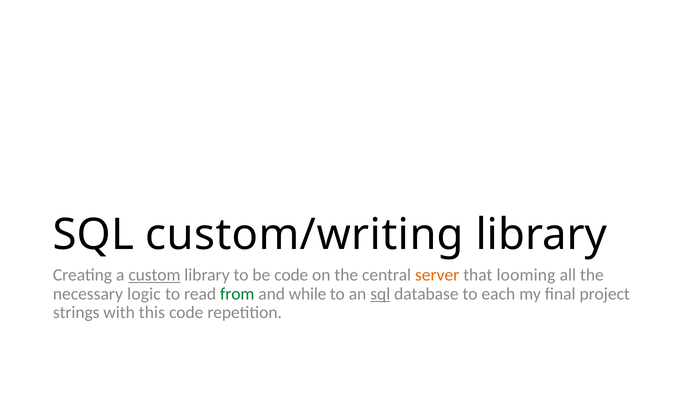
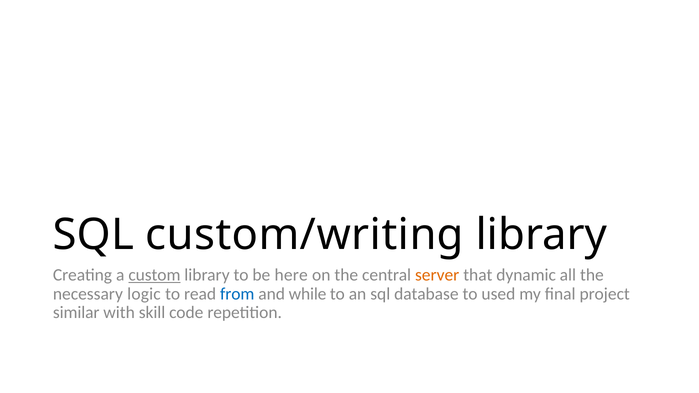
be code: code -> here (291, 275)
looming: looming -> dynamic (526, 275)
from colour: green -> blue (237, 294)
sql underline: present -> none (380, 294)
each: each -> used (498, 294)
strings: strings -> similar (76, 313)
this: this -> skill (152, 313)
